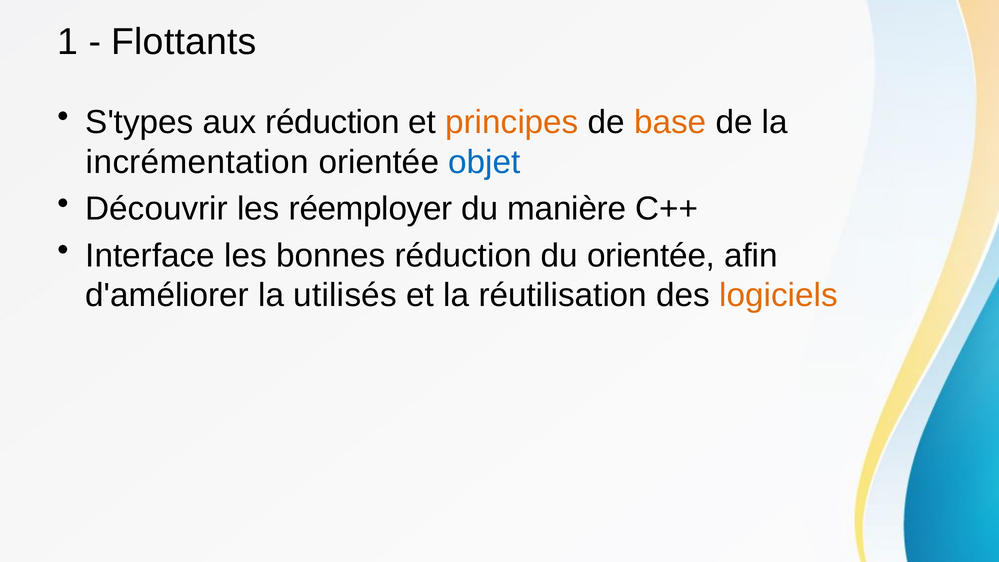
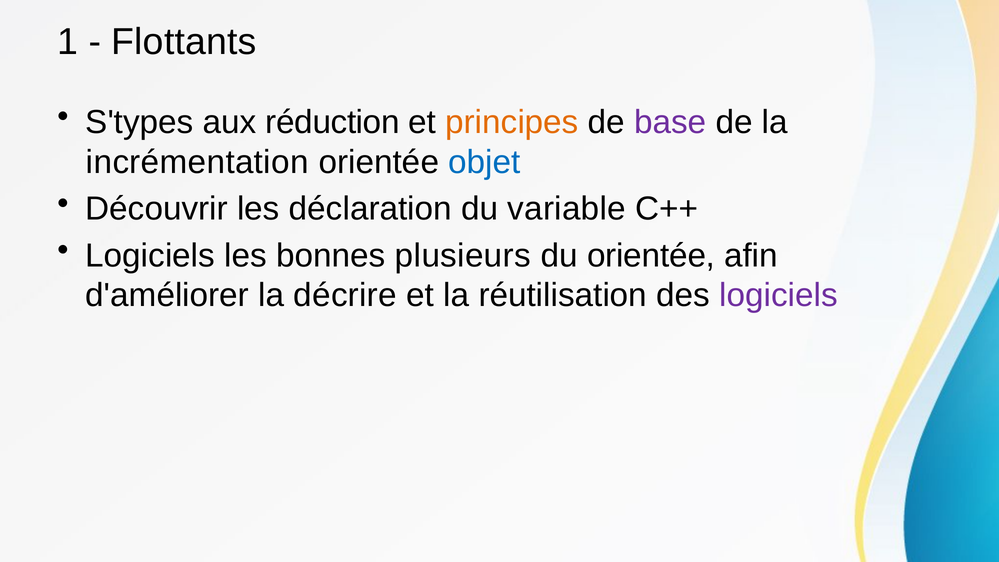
base colour: orange -> purple (670, 122)
réemployer: réemployer -> déclaration (370, 209)
manière: manière -> variable (567, 209)
Interface: Interface -> Logiciels (150, 255)
bonnes réduction: réduction -> plusieurs (463, 255)
utilisés: utilisés -> décrire (345, 295)
logiciels colour: orange -> purple (778, 295)
